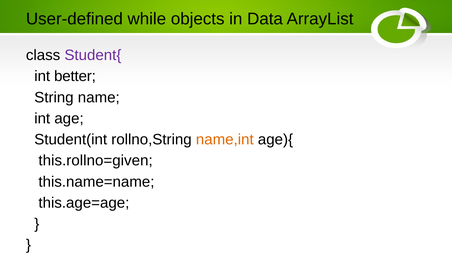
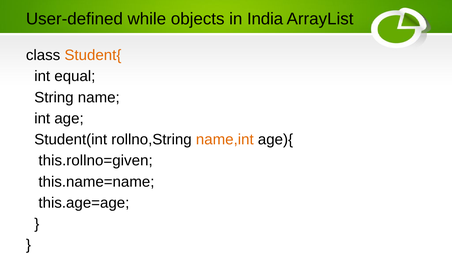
Data: Data -> India (265, 19)
Student{ colour: purple -> orange (93, 55)
better: better -> equal (75, 76)
